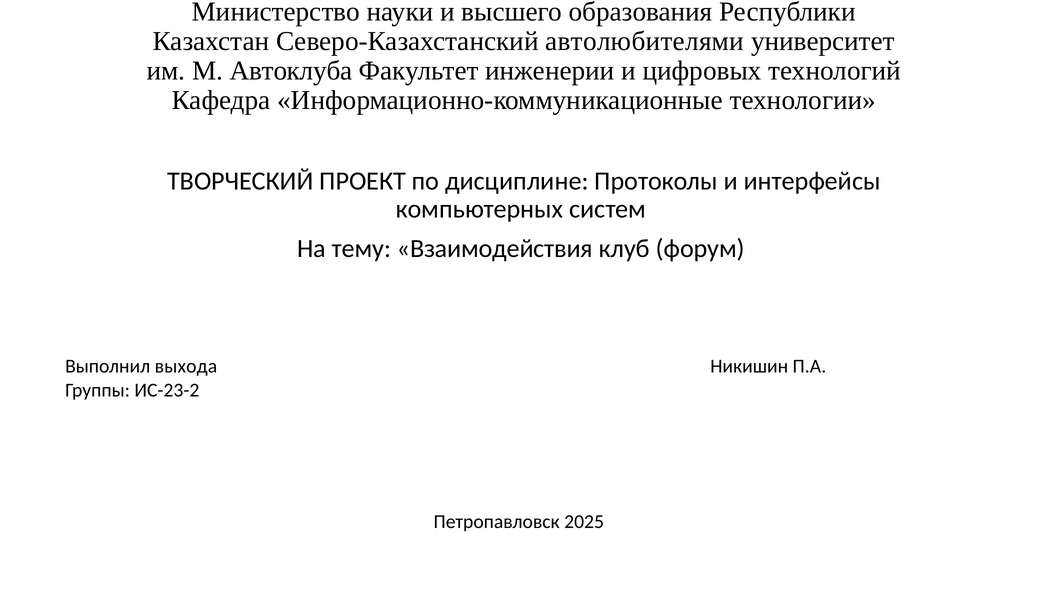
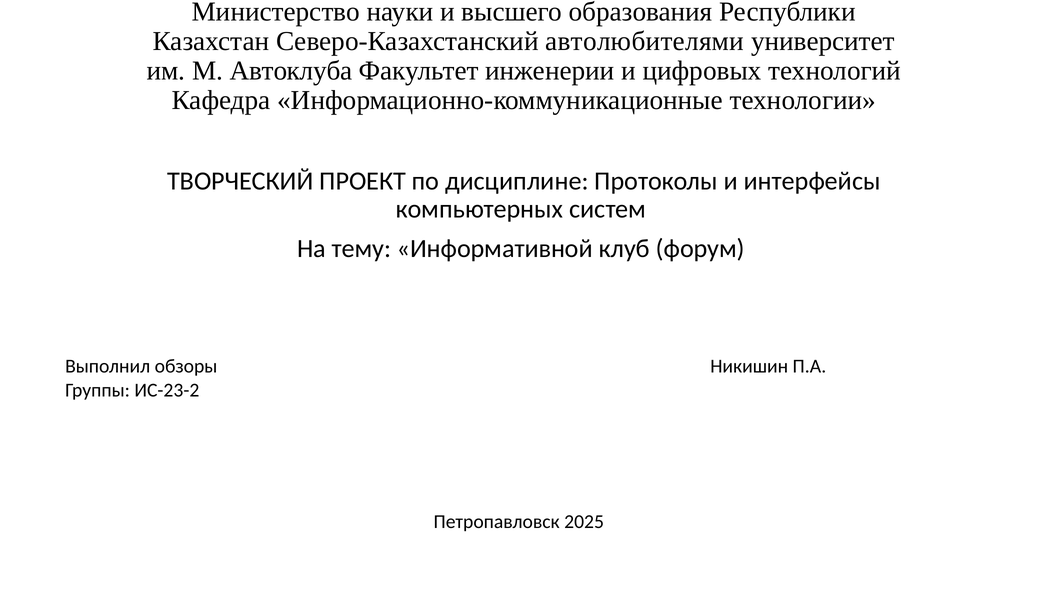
Взаимодействия: Взаимодействия -> Информативной (495, 248)
выхода: выхода -> обзоры (186, 366)
